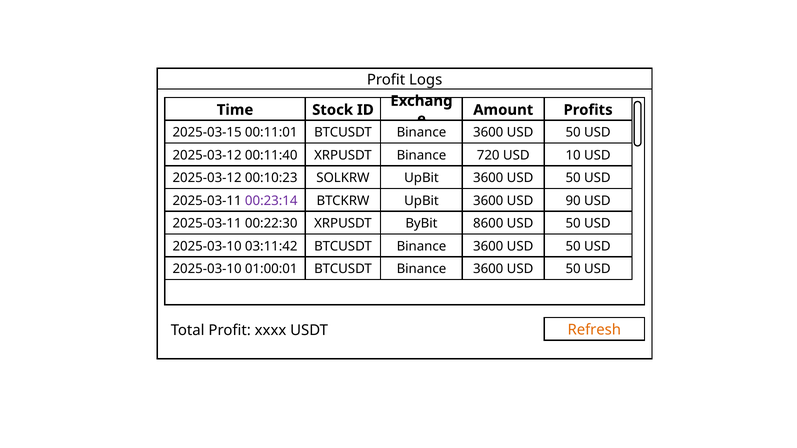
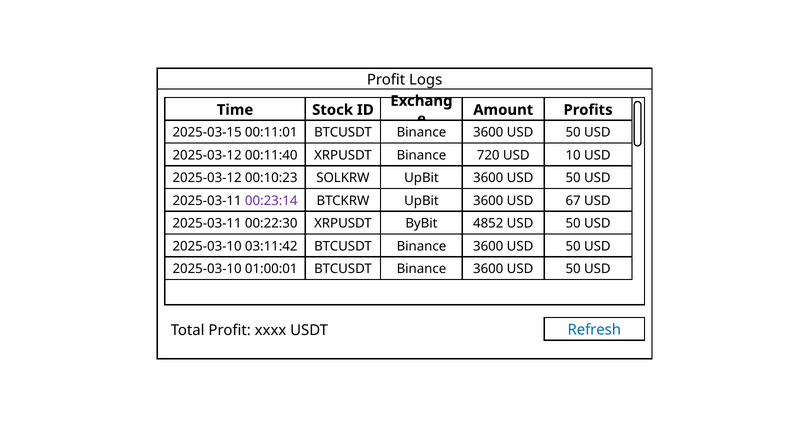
90: 90 -> 67 (573, 201)
8600: 8600 -> 4852 (488, 224)
Refresh colour: orange -> blue (594, 330)
